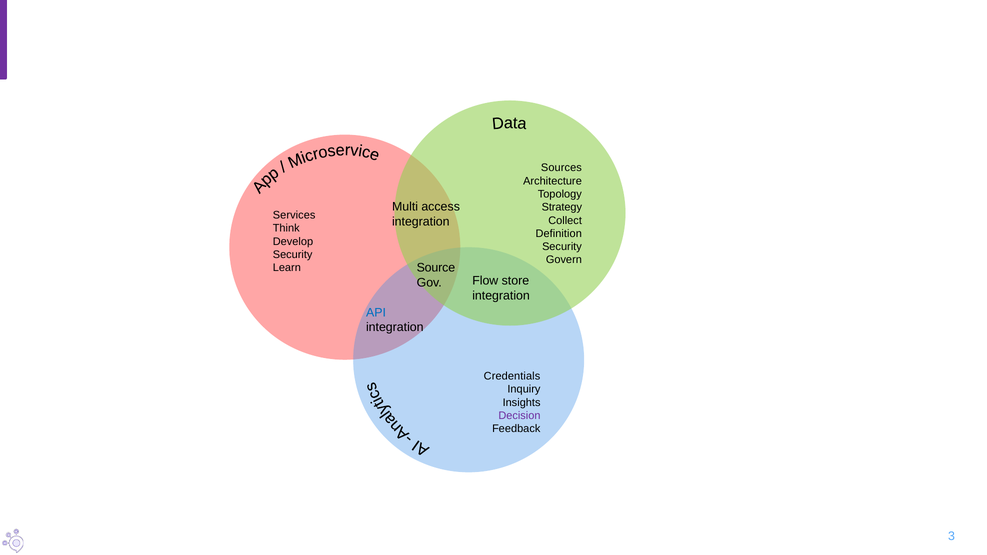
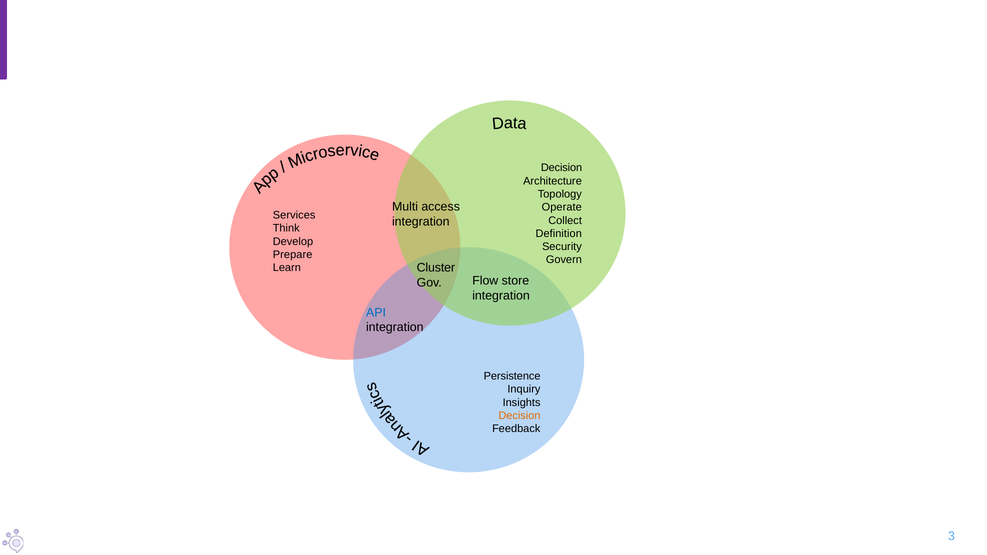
Sources: Sources -> Decision (562, 168)
Strategy: Strategy -> Operate (562, 207)
Security: Security -> Prepare (293, 255)
Source: Source -> Cluster (436, 268)
Credentials: Credentials -> Persistence (512, 376)
Decision colour: purple -> orange (519, 416)
